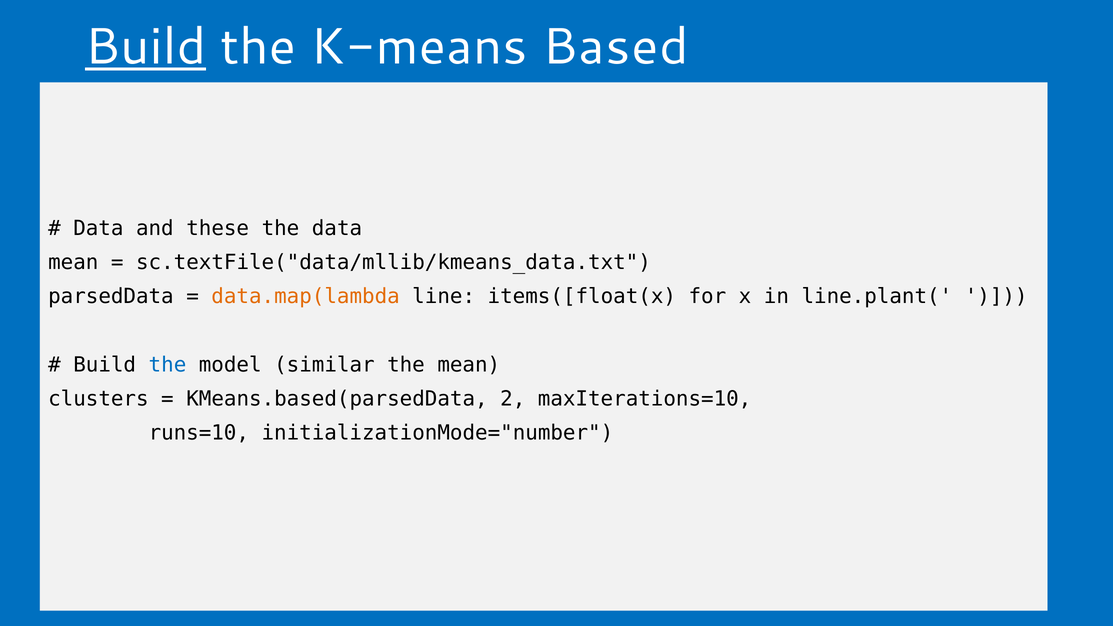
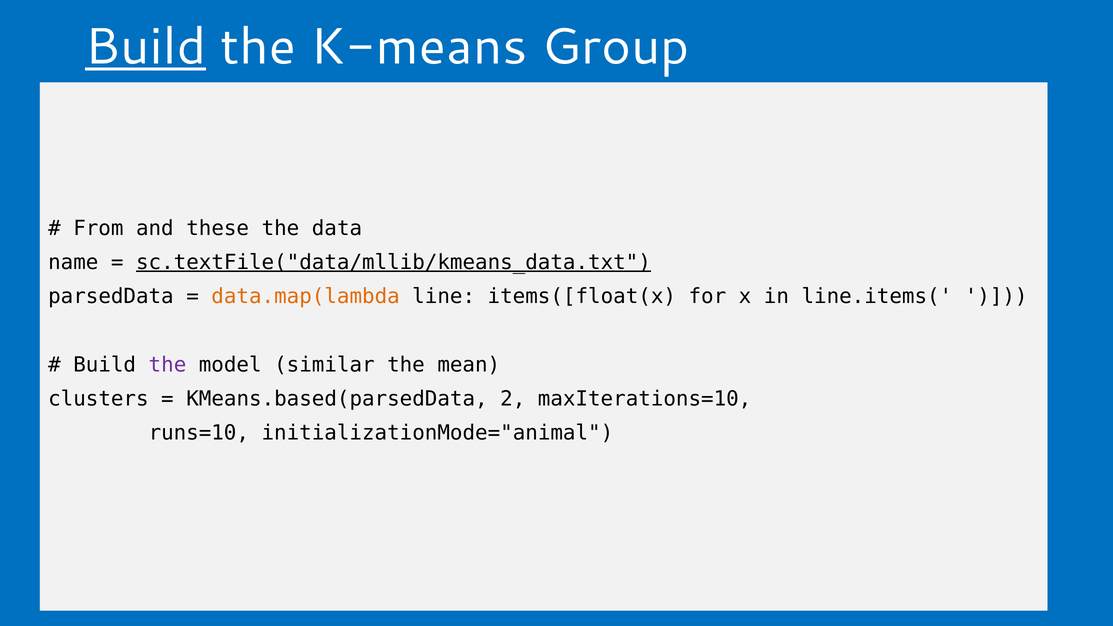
Based: Based -> Group (616, 47)
Data: Data -> From (98, 228)
mean: mean -> name (73, 262)
sc.textFile("data/mllib/kmeans_data.txt underline: none -> present (393, 262)
line.plant(: line.plant( -> line.items( (877, 296)
the colour: blue -> purple (167, 365)
initializationMode="number: initializationMode="number -> initializationMode="animal (437, 433)
